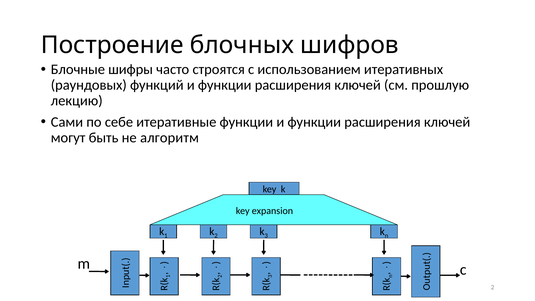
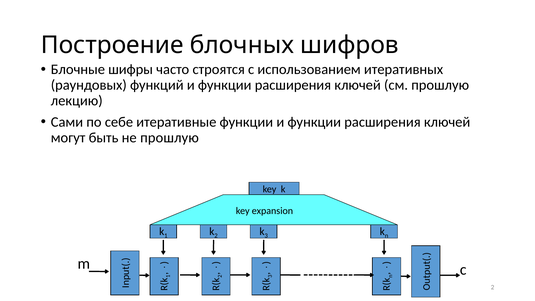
не алгоритм: алгоритм -> прошлую (169, 138)
